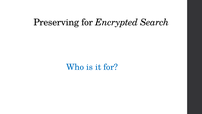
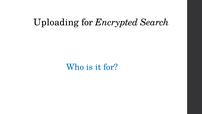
Preserving: Preserving -> Uploading (56, 22)
